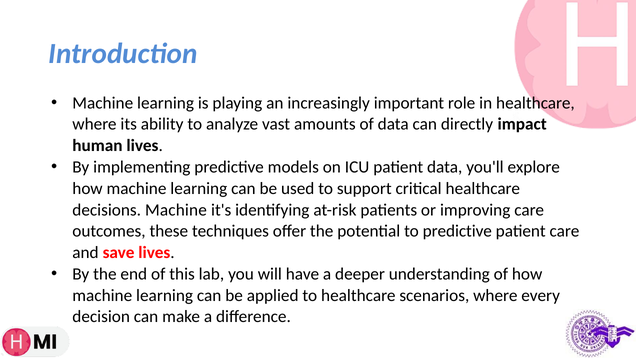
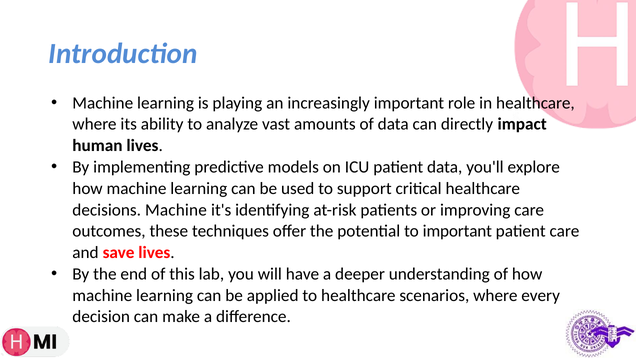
to predictive: predictive -> important (457, 231)
